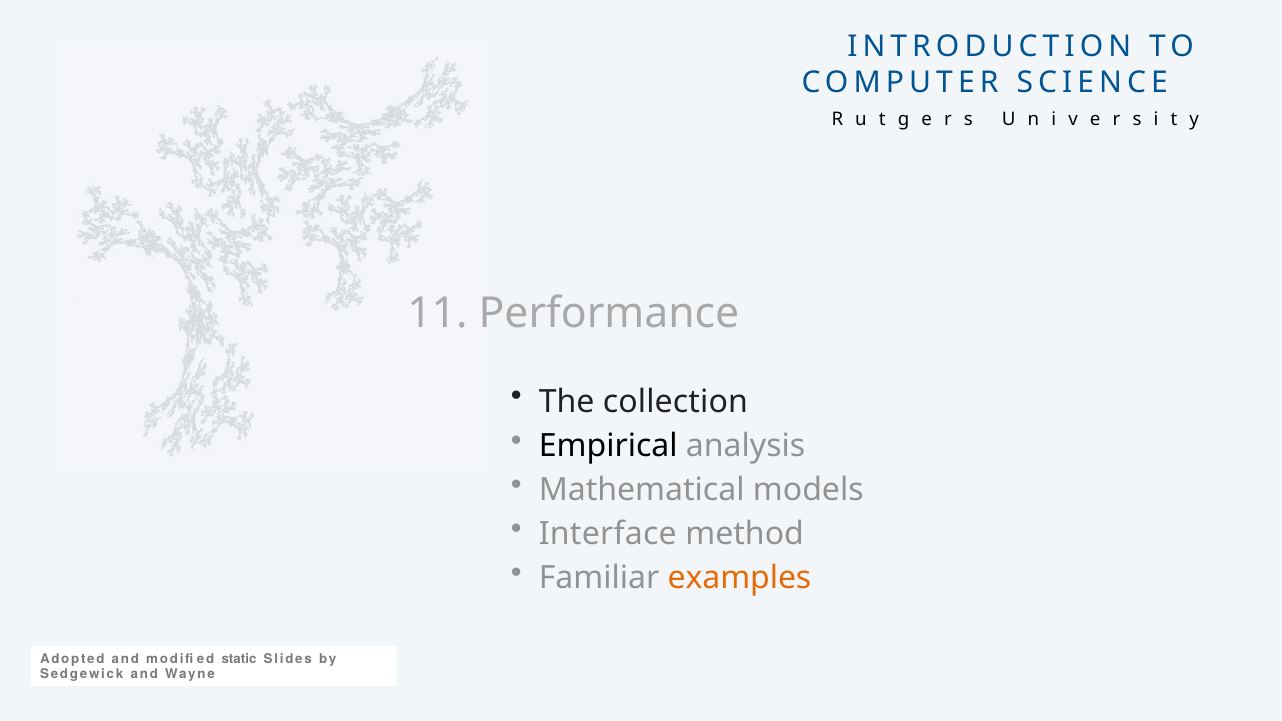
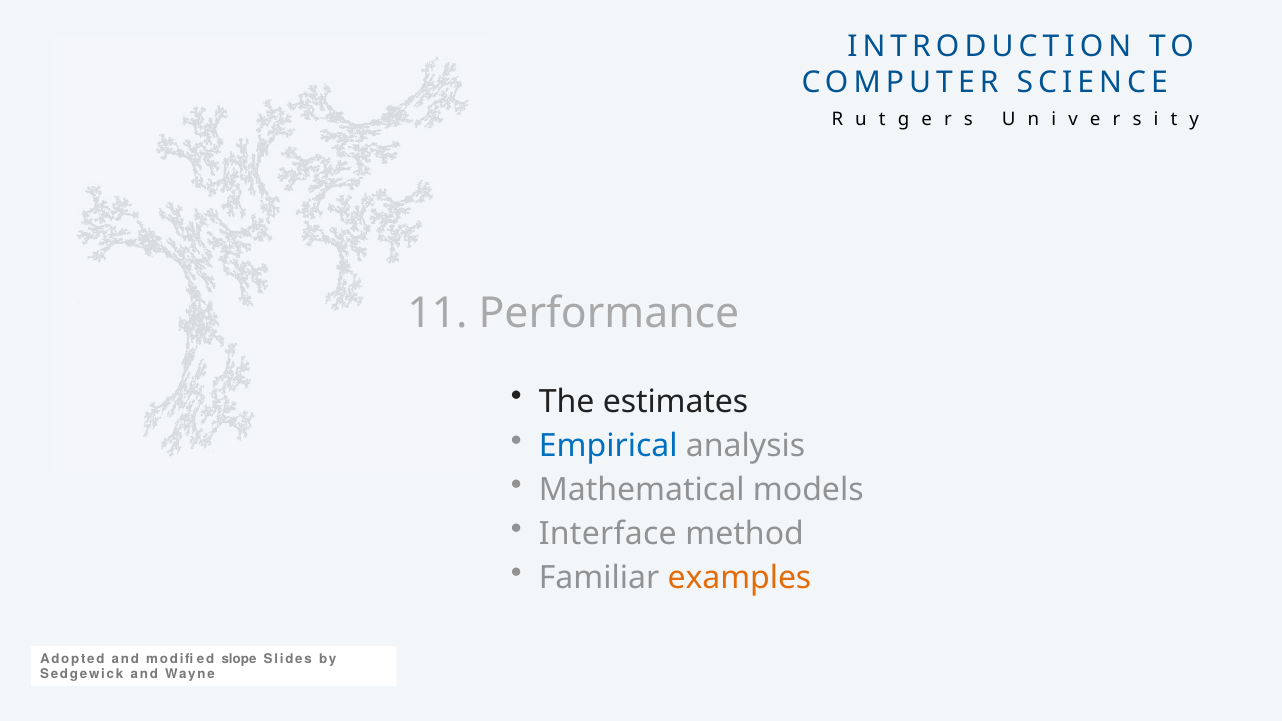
collection: collection -> estimates (676, 402)
Empirical colour: black -> blue (608, 446)
static: static -> slope (239, 659)
